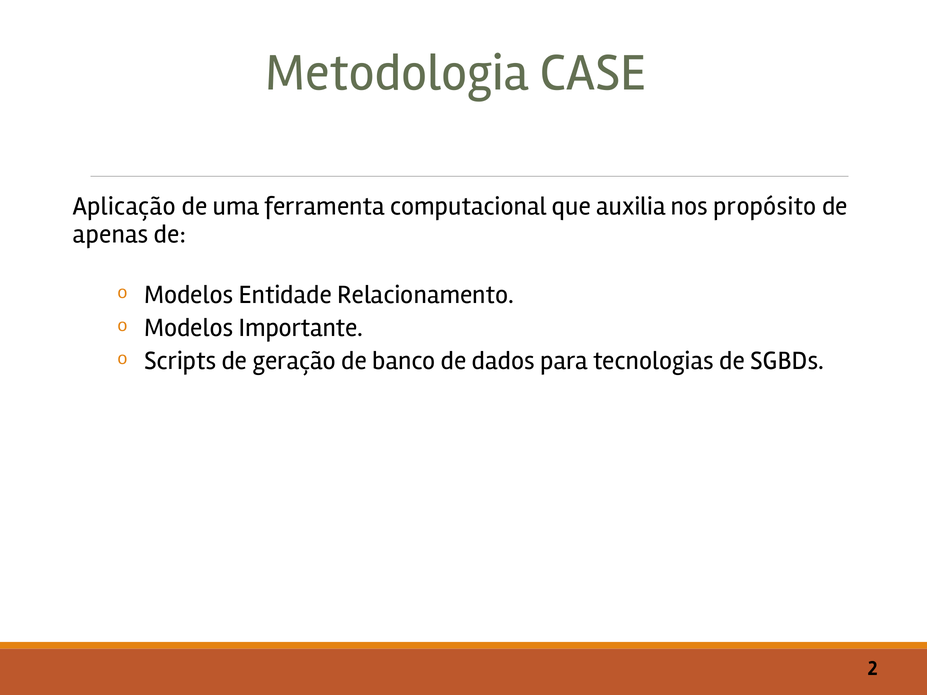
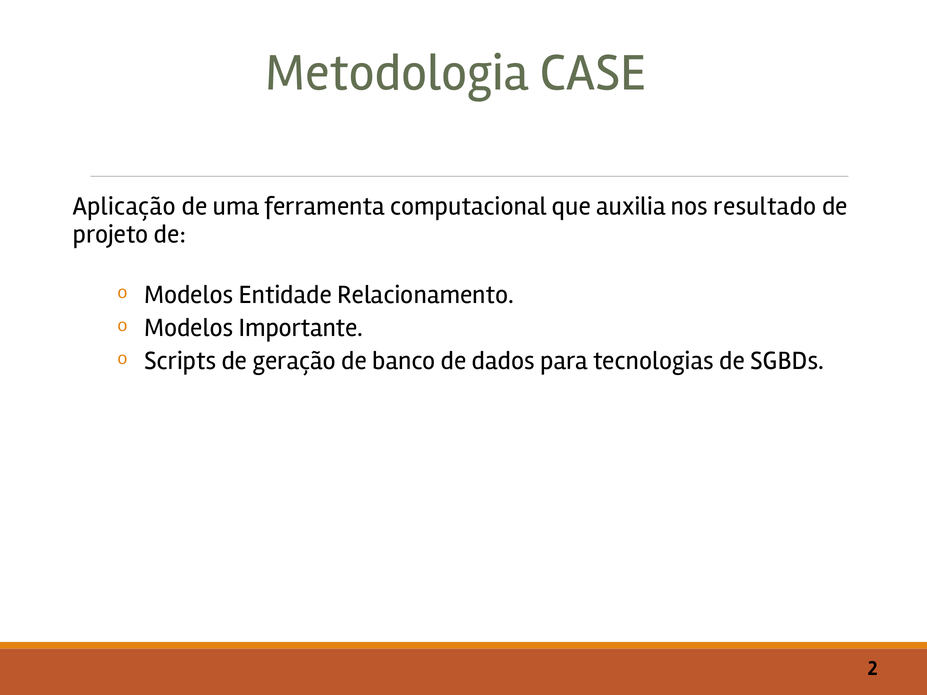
propósito: propósito -> resultado (765, 206)
apenas: apenas -> projeto (111, 234)
